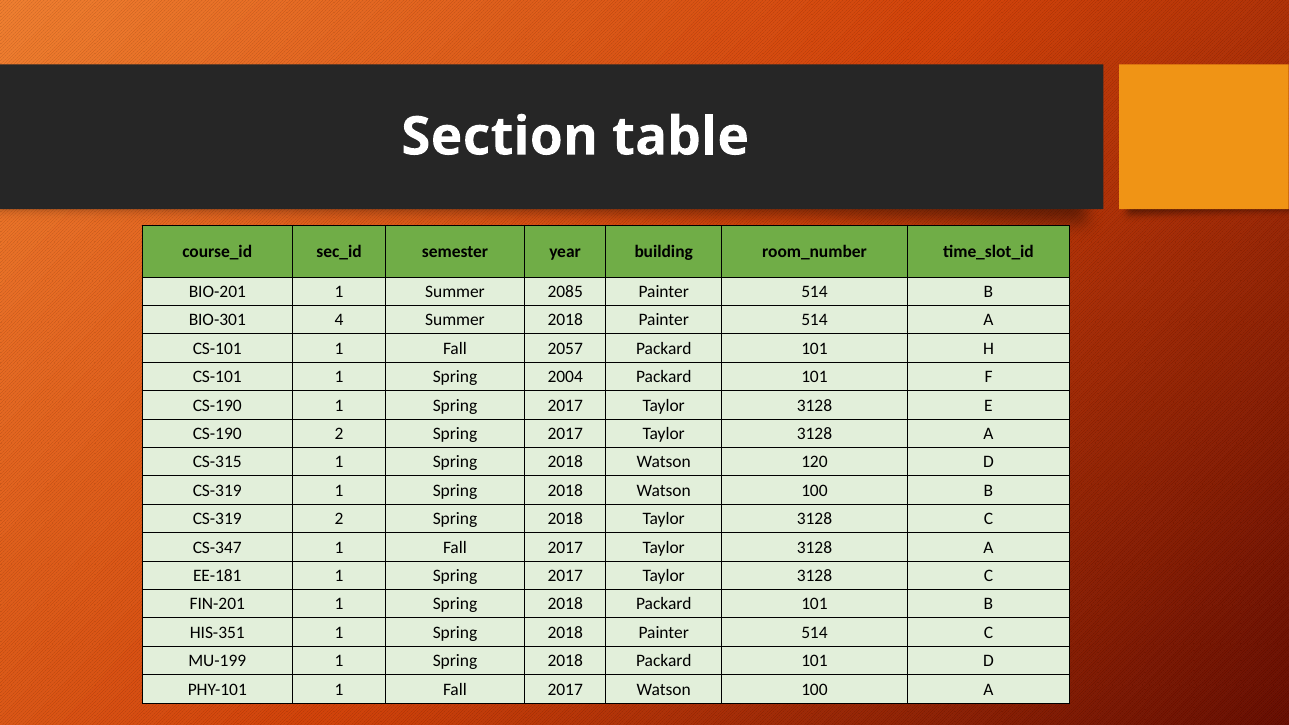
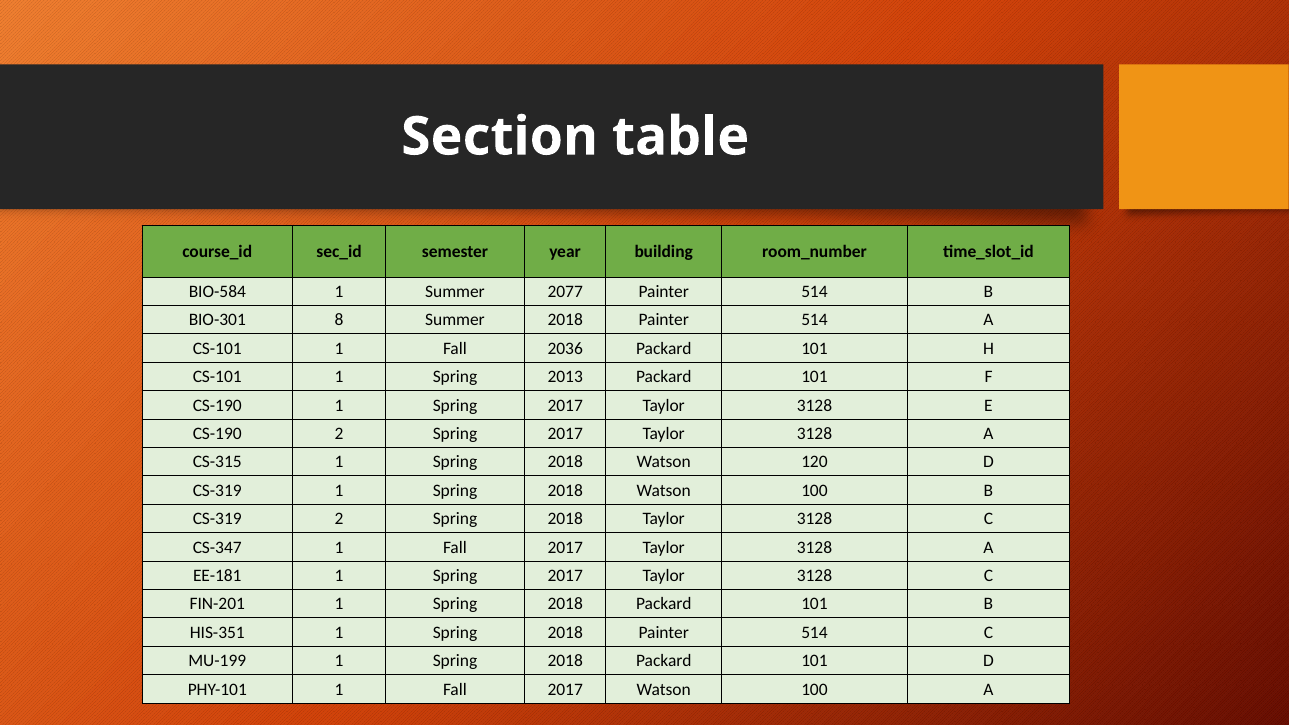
BIO-201: BIO-201 -> BIO-584 (217, 292)
2085: 2085 -> 2077 (565, 292)
4: 4 -> 8 (339, 320)
2057: 2057 -> 2036 (565, 349)
2004: 2004 -> 2013 (565, 377)
